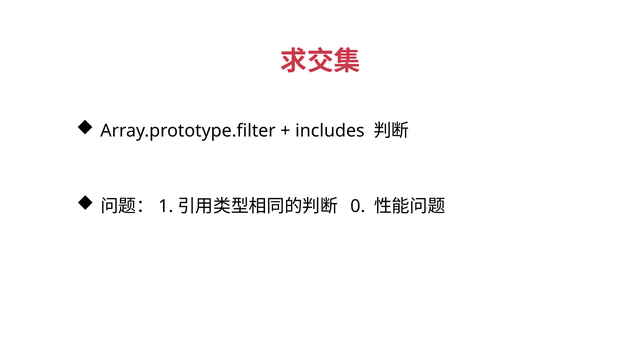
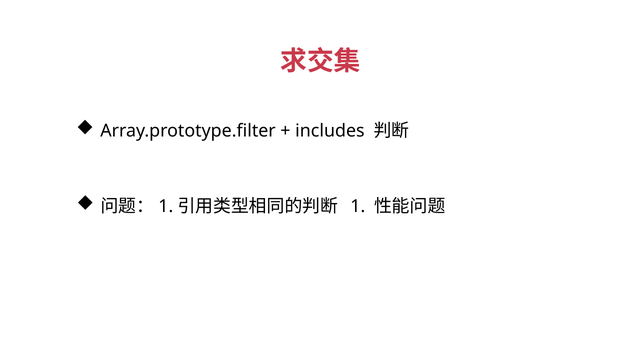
0: 0 -> 1 (358, 206)
